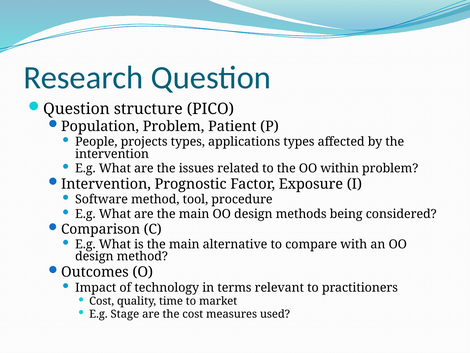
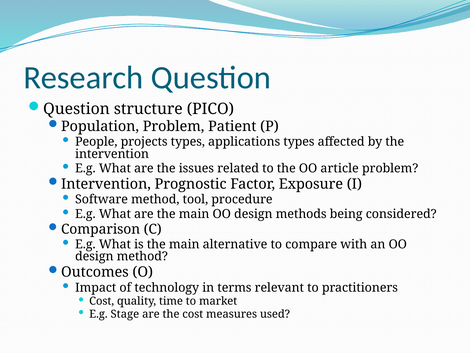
within: within -> article (340, 168)
